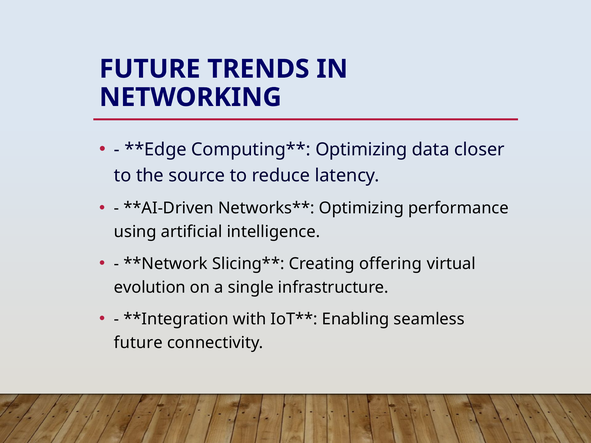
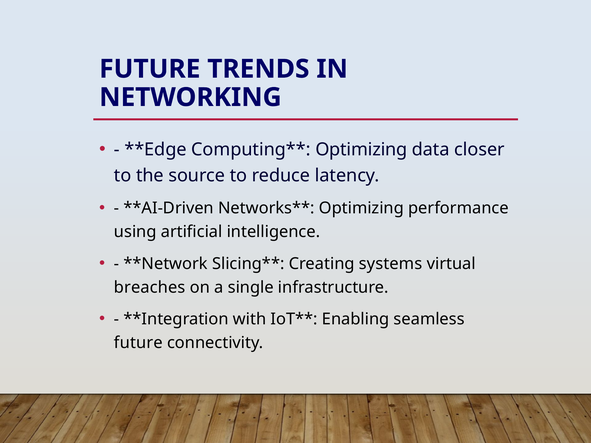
offering: offering -> systems (391, 264)
evolution: evolution -> breaches (150, 287)
